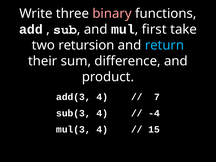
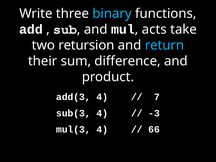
binary colour: pink -> light blue (112, 14)
first: first -> acts (154, 29)
-4: -4 -> -3 (154, 113)
15: 15 -> 66 (154, 129)
